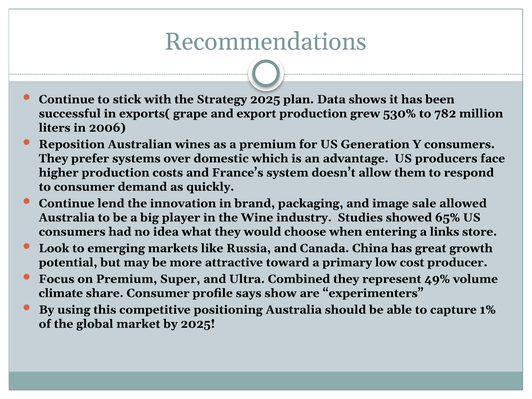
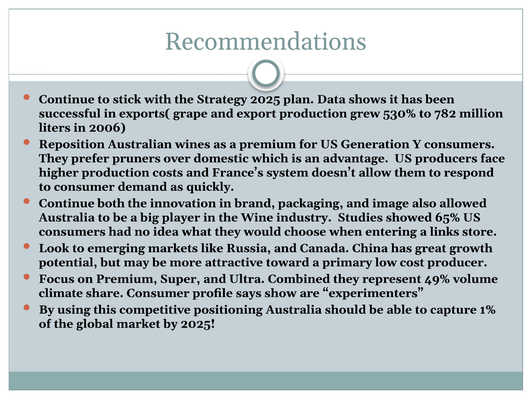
systems: systems -> pruners (136, 158)
lend: lend -> both (111, 203)
sale: sale -> also (424, 203)
